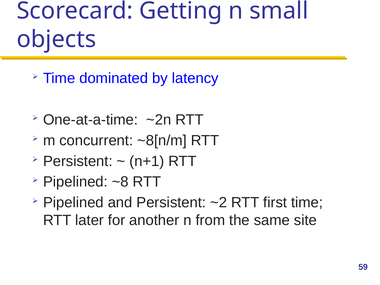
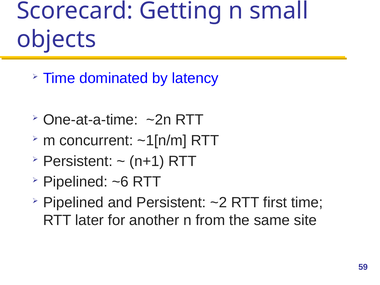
~8[n/m: ~8[n/m -> ~1[n/m (162, 140)
~8: ~8 -> ~6 (120, 182)
